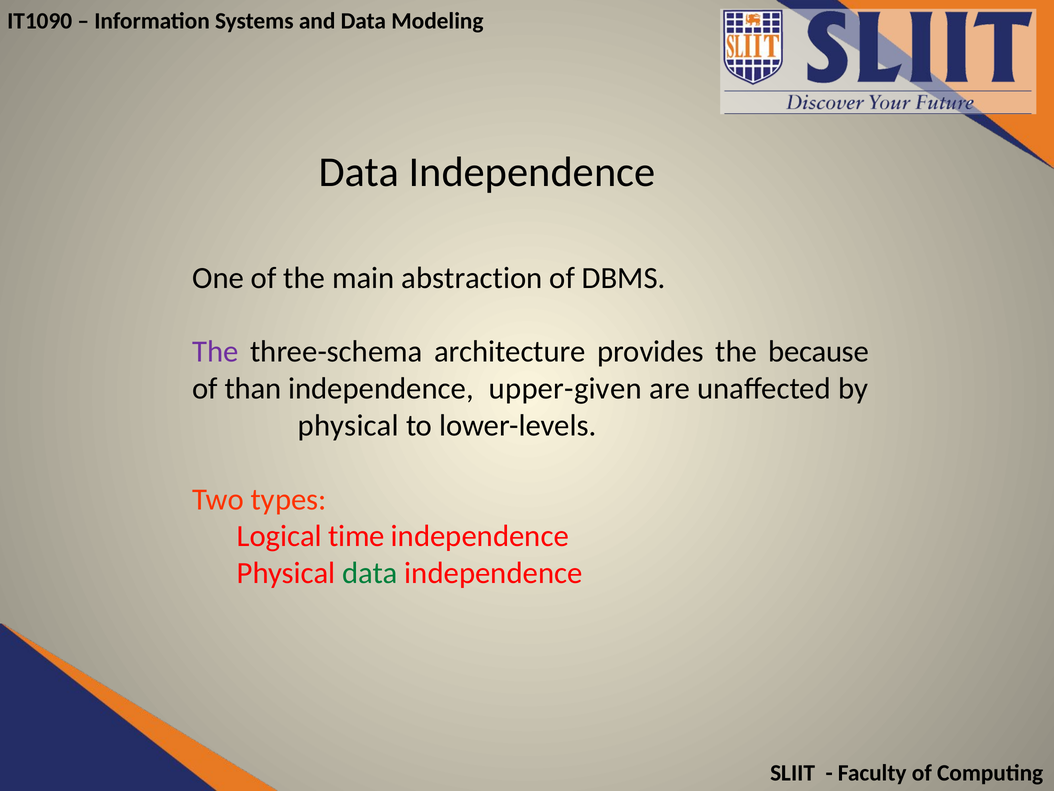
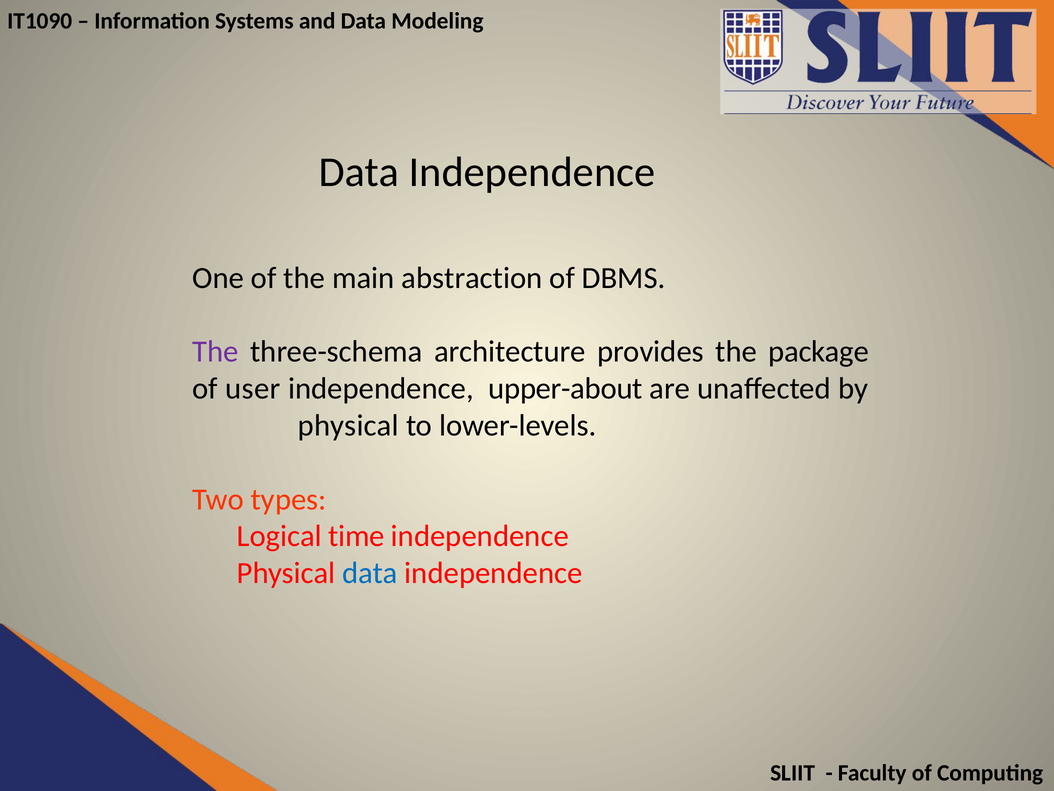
because: because -> package (819, 352)
than: than -> user (253, 388)
upper-given: upper-given -> upper-about (566, 388)
data colour: green -> blue (370, 573)
